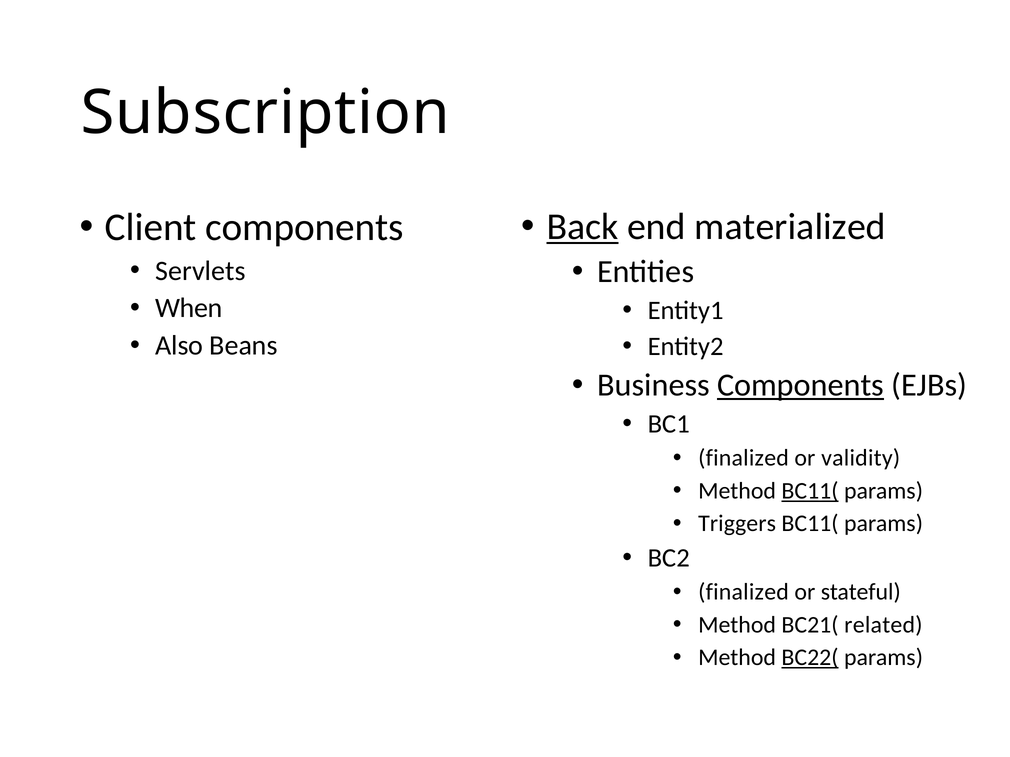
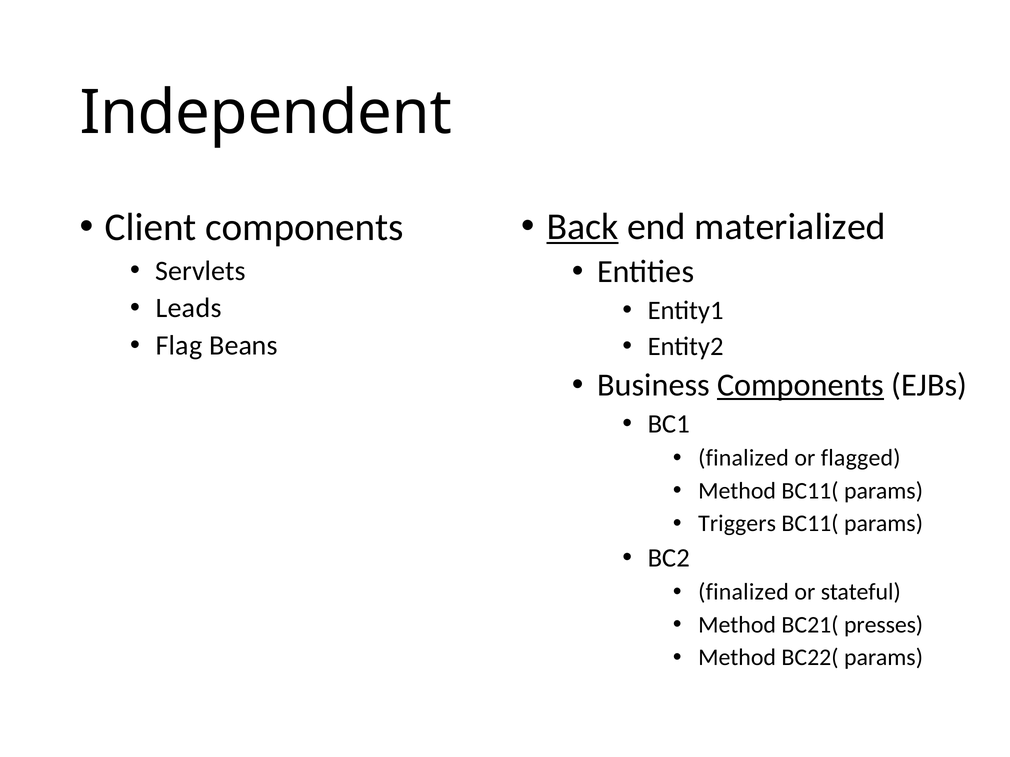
Subscription: Subscription -> Independent (266, 113)
When: When -> Leads (189, 308)
Also: Also -> Flag (179, 346)
validity: validity -> flagged (861, 458)
BC11( underline: present -> none (810, 491)
related: related -> presses (884, 625)
BC22( underline: present -> none (810, 658)
